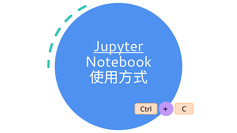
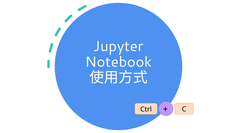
Jupyter underline: present -> none (118, 46)
